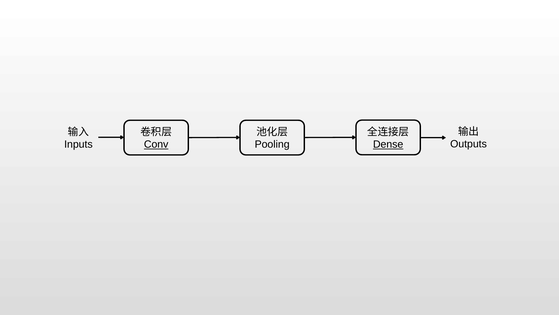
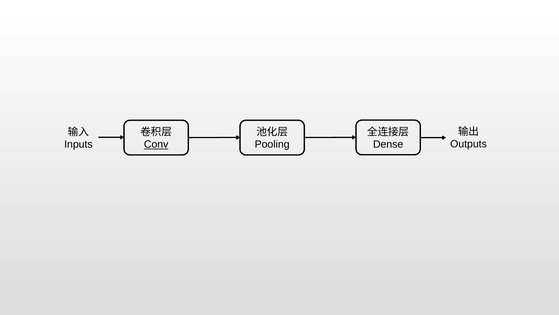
Dense underline: present -> none (388, 144)
